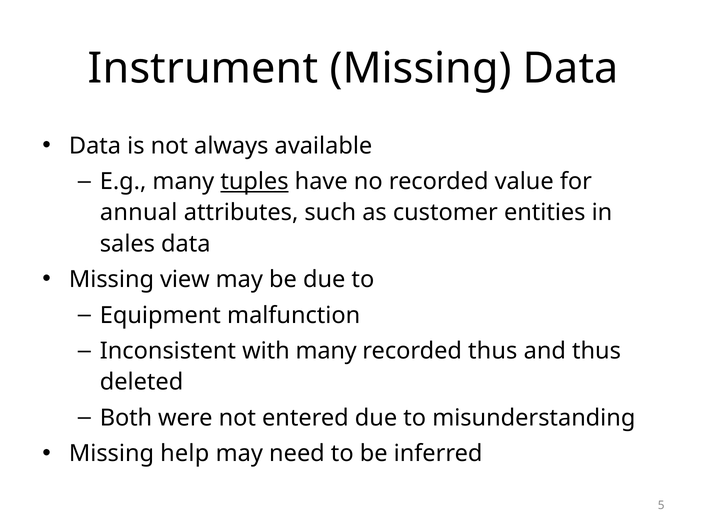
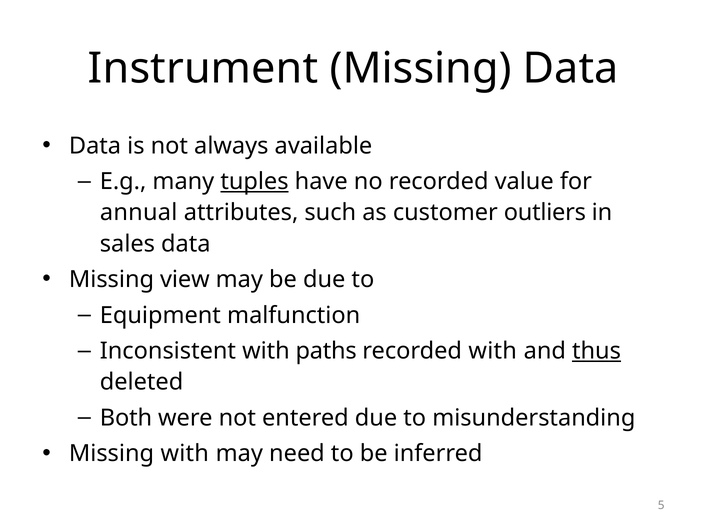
entities: entities -> outliers (545, 213)
with many: many -> paths (326, 351)
recorded thus: thus -> with (493, 351)
thus underline: none -> present (596, 351)
Missing help: help -> with (185, 454)
